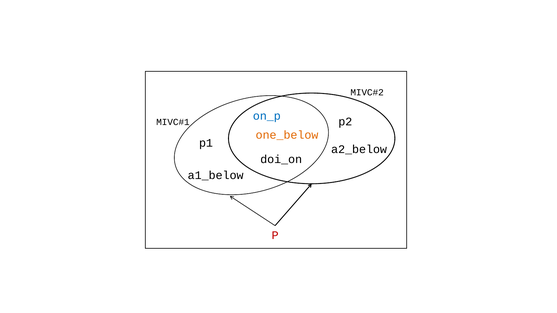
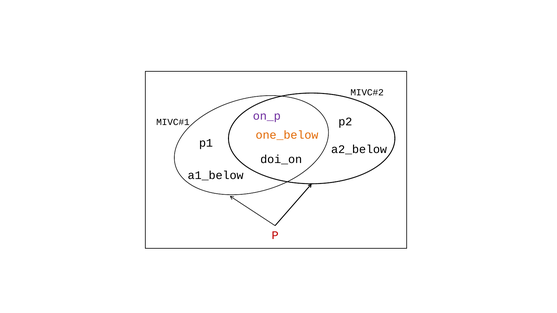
on_p colour: blue -> purple (267, 116)
